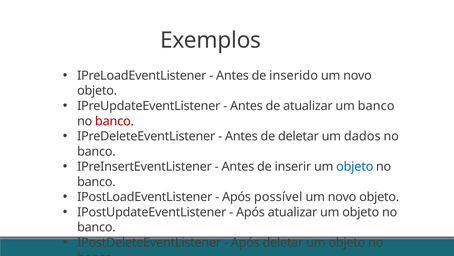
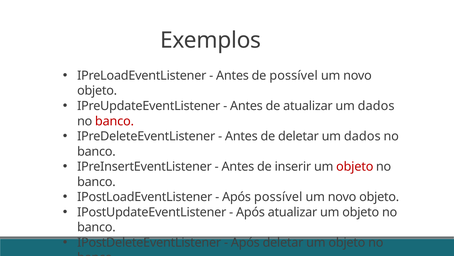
de inserido: inserido -> possível (294, 75)
atualizar um banco: banco -> dados (376, 106)
objeto colour: blue -> red (355, 166)
